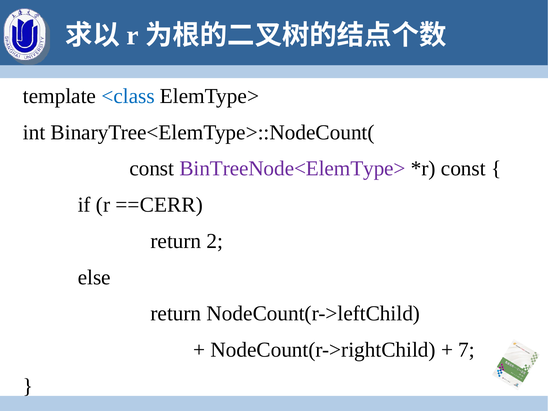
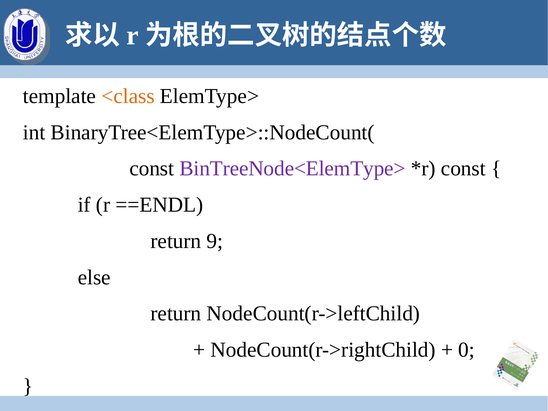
<class colour: blue -> orange (128, 96)
==CERR: ==CERR -> ==ENDL (159, 205)
2: 2 -> 9 (215, 241)
7: 7 -> 0 (467, 350)
